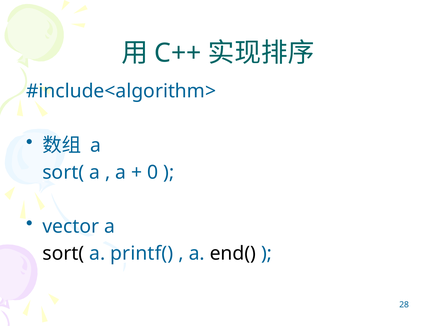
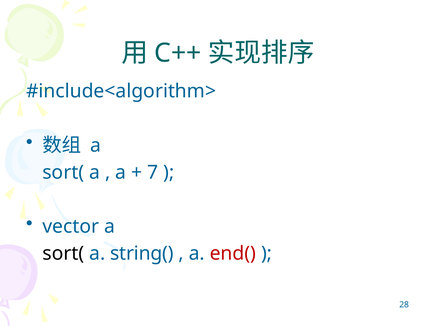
0: 0 -> 7 (153, 172)
printf(: printf( -> string( (142, 254)
end( colour: black -> red (233, 254)
